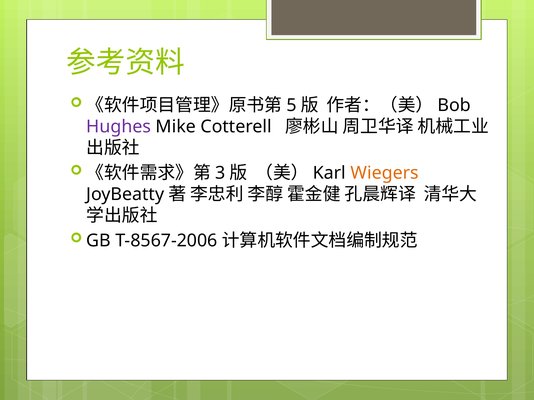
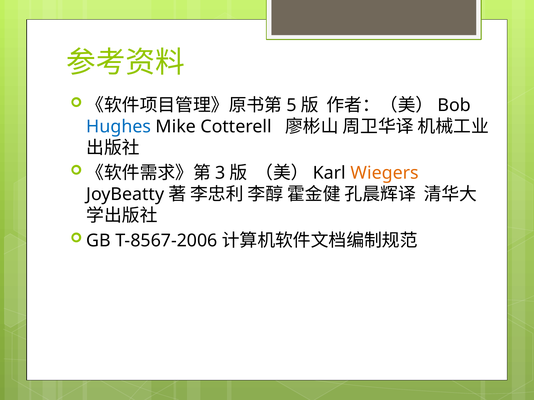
Hughes colour: purple -> blue (119, 127)
